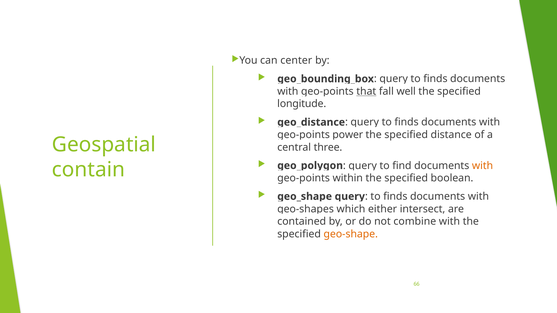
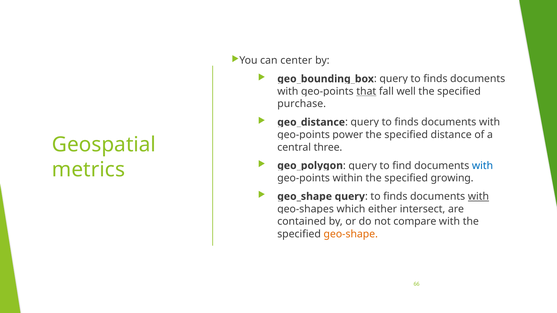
longitude: longitude -> purchase (302, 104)
with colour: orange -> blue (483, 166)
contain: contain -> metrics (88, 170)
boolean: boolean -> growing (452, 178)
with underline: none -> present (478, 197)
combine: combine -> compare (415, 222)
